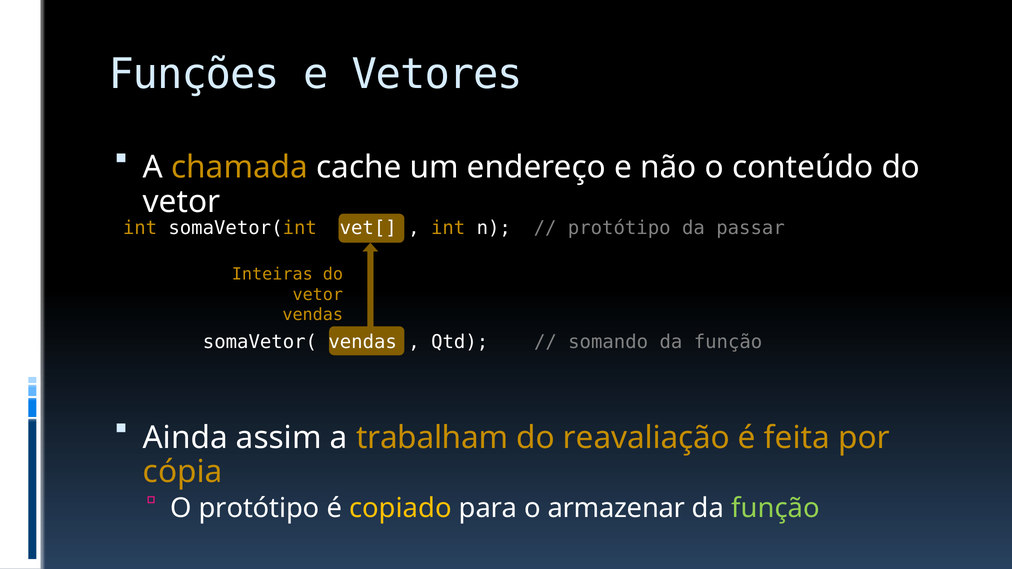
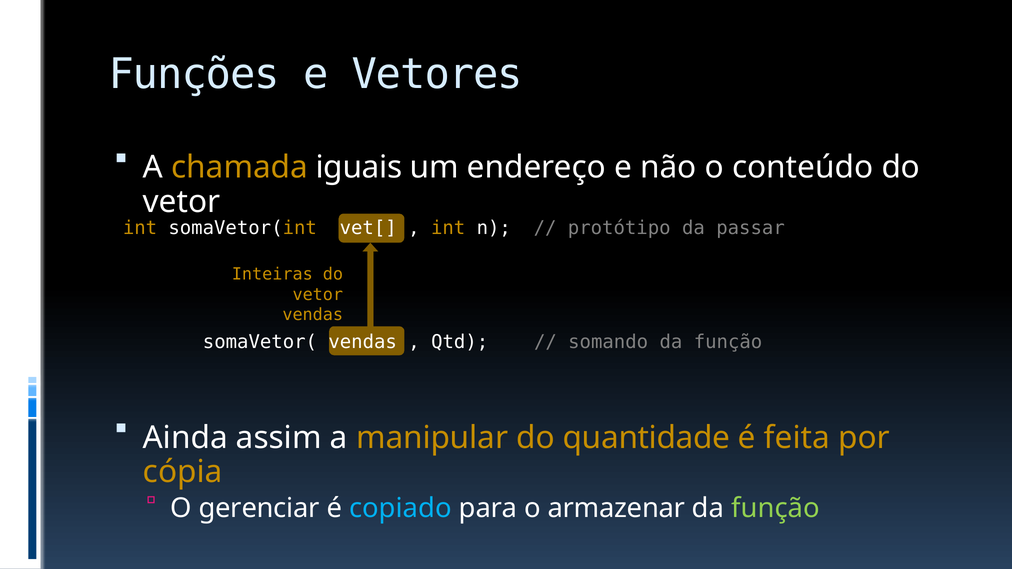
cache: cache -> iguais (359, 168)
trabalham: trabalham -> manipular (432, 438)
reavaliação: reavaliação -> quantidade (647, 438)
O protótipo: protótipo -> gerenciar (259, 508)
copiado colour: yellow -> light blue (400, 508)
